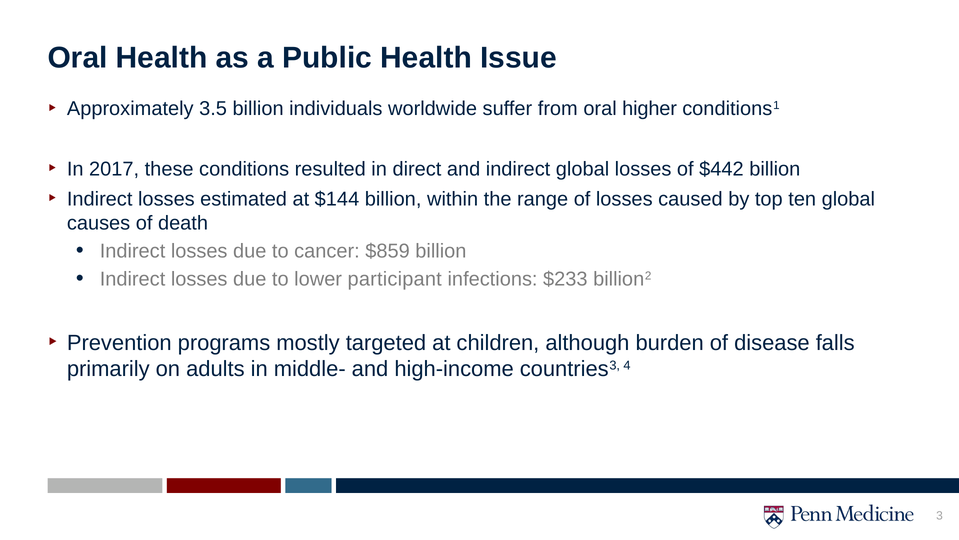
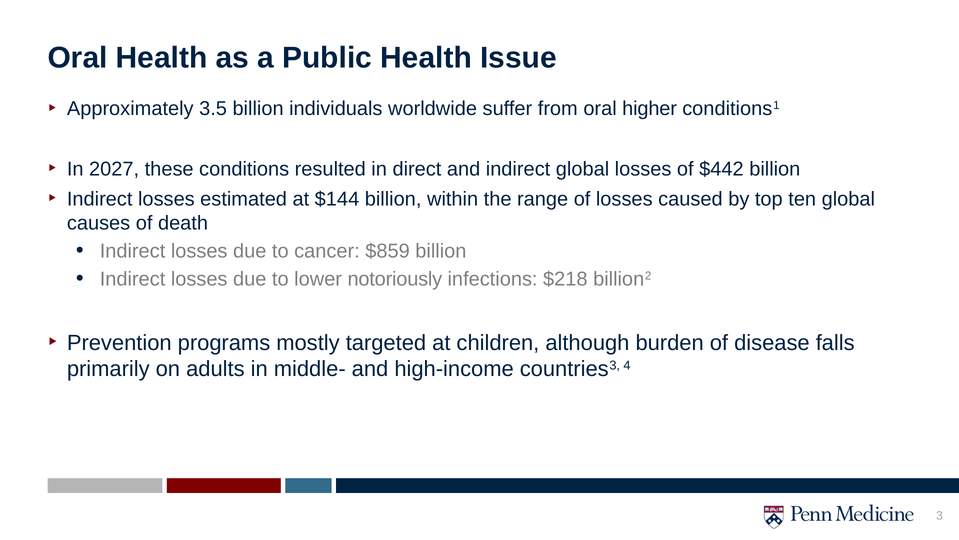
2017: 2017 -> 2027 (114, 169)
participant: participant -> notoriously (395, 279)
$233: $233 -> $218 (565, 279)
